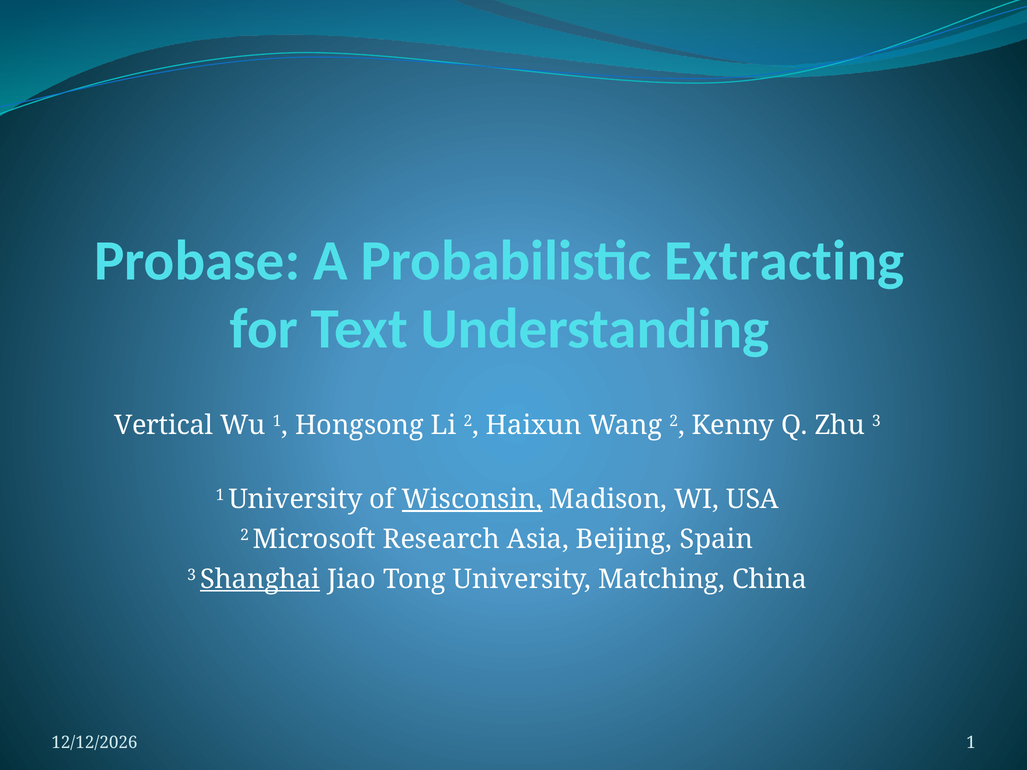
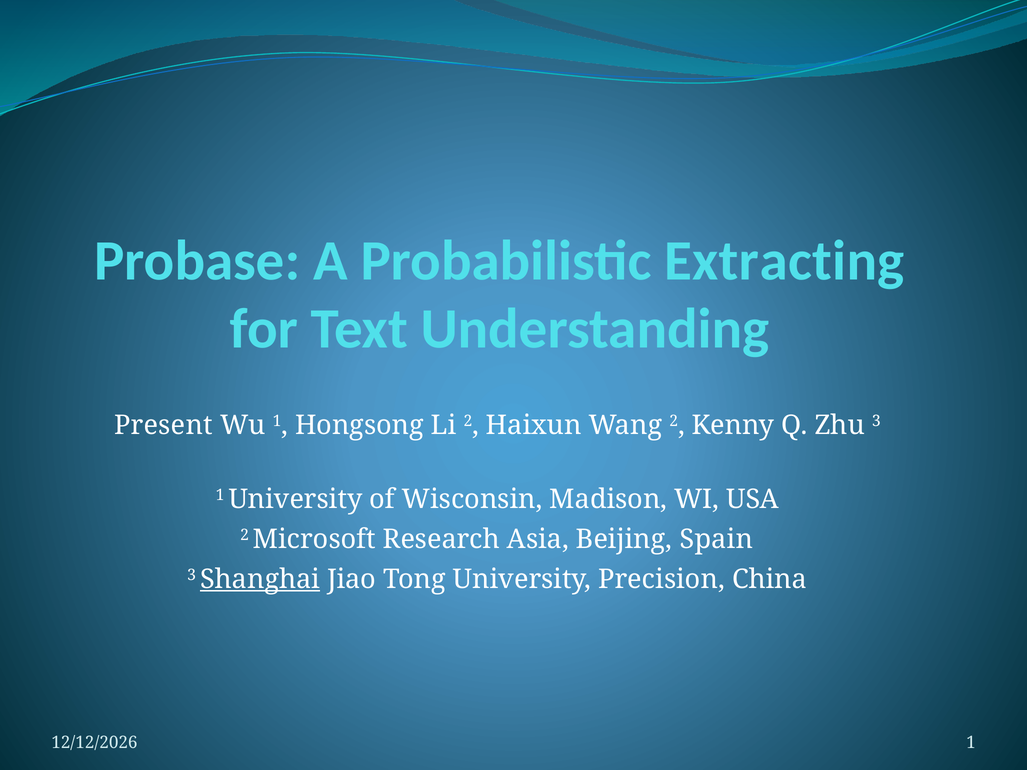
Vertical: Vertical -> Present (163, 425)
Wisconsin underline: present -> none (472, 500)
Matching: Matching -> Precision (662, 579)
